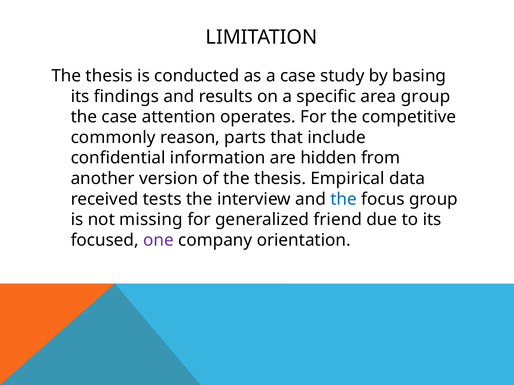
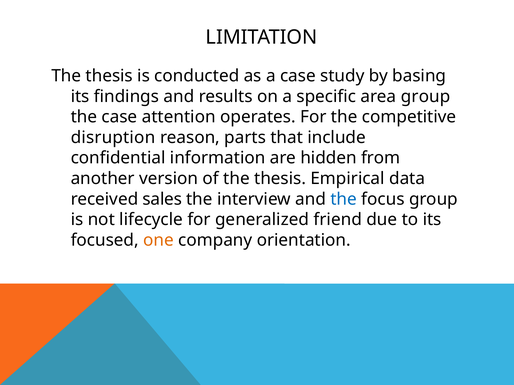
commonly: commonly -> disruption (113, 138)
tests: tests -> sales (162, 199)
missing: missing -> lifecycle (151, 220)
one colour: purple -> orange (158, 240)
